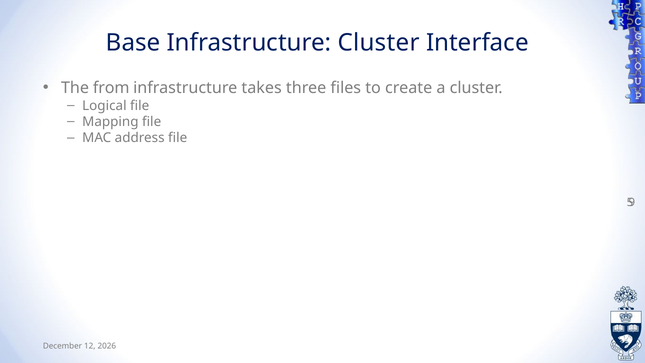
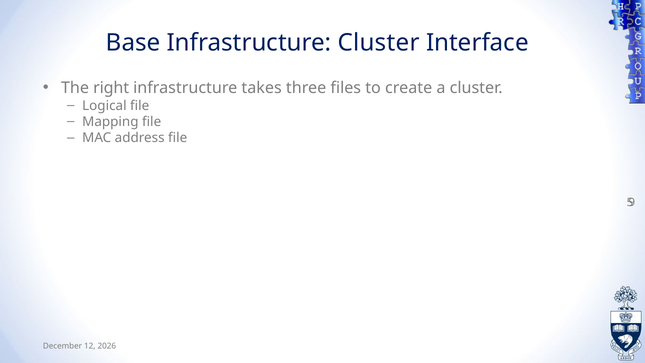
from: from -> right (111, 88)
